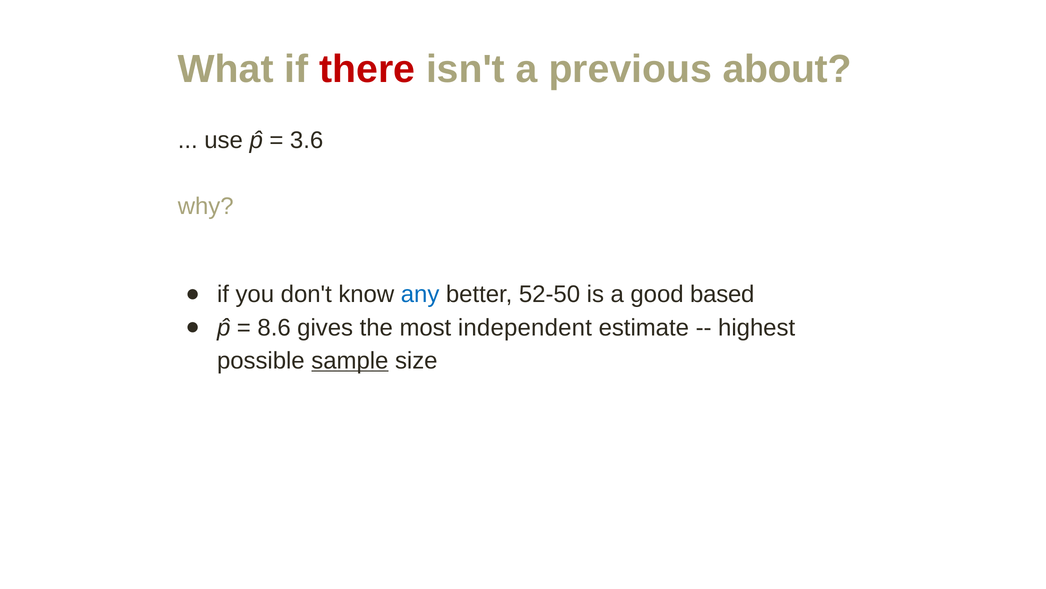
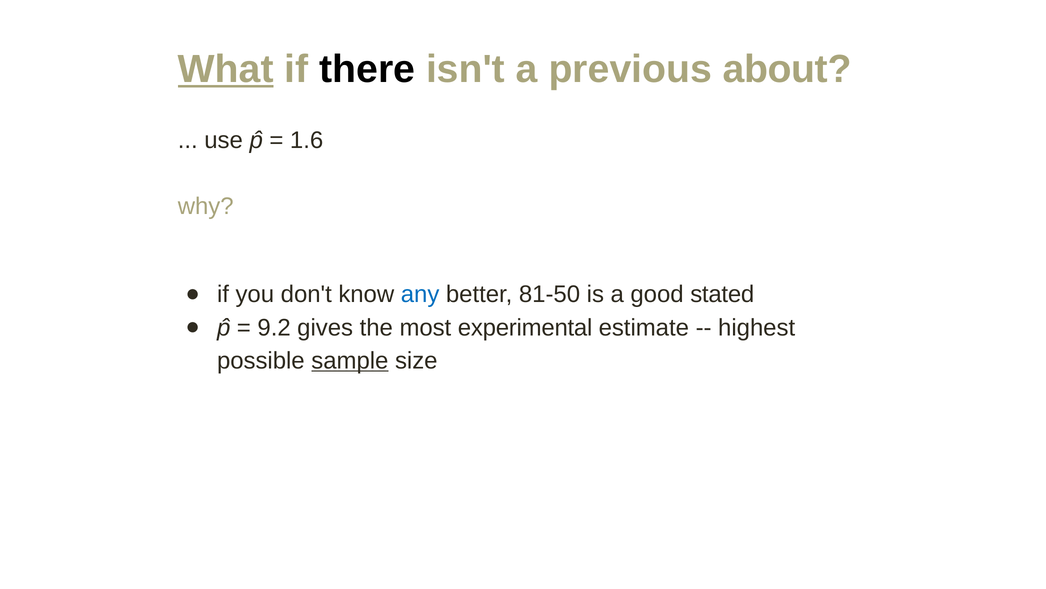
What underline: none -> present (226, 69)
there colour: red -> black (367, 69)
3.6: 3.6 -> 1.6 (307, 140)
52-50: 52-50 -> 81-50 (550, 294)
based: based -> stated (722, 294)
8.6: 8.6 -> 9.2 (274, 327)
independent: independent -> experimental (525, 327)
